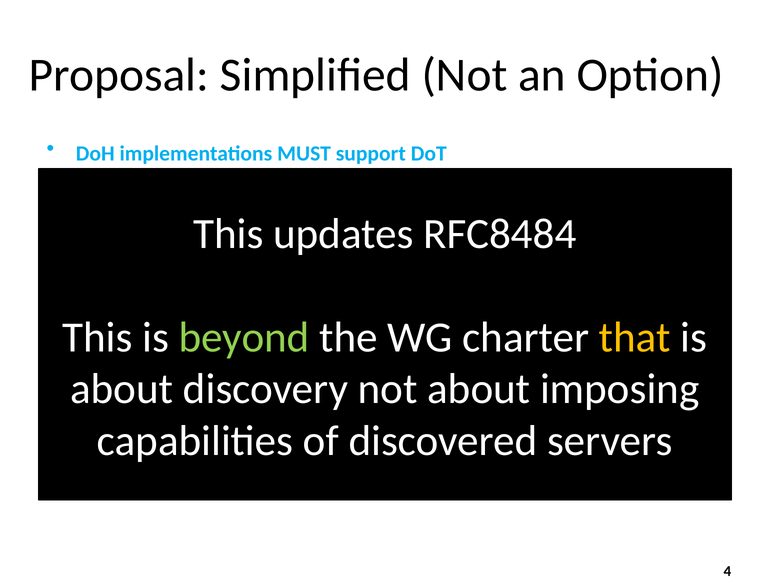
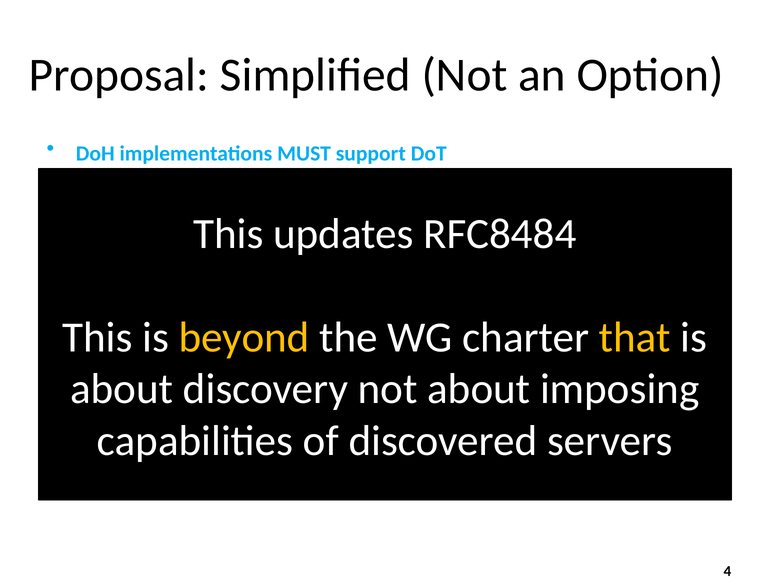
beyond colour: light green -> yellow (244, 337)
